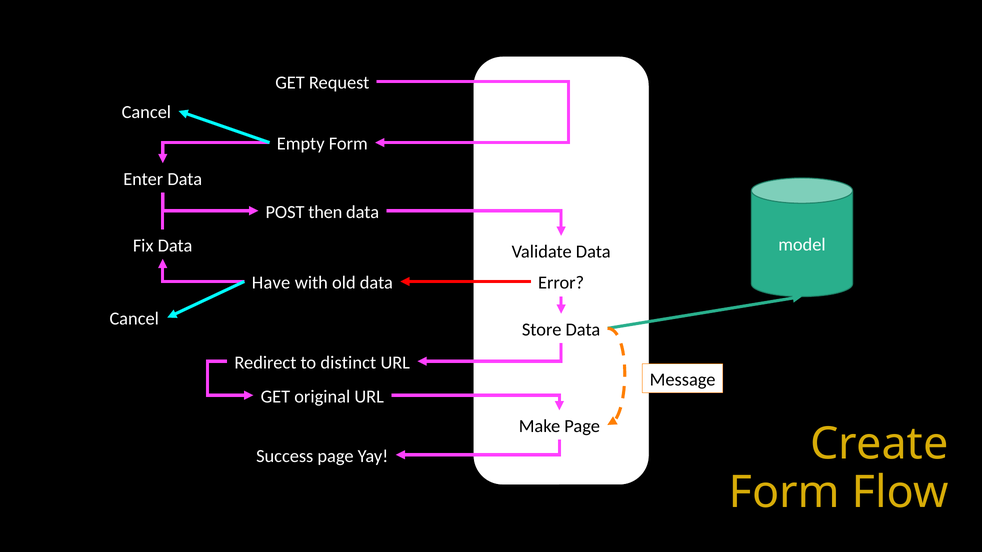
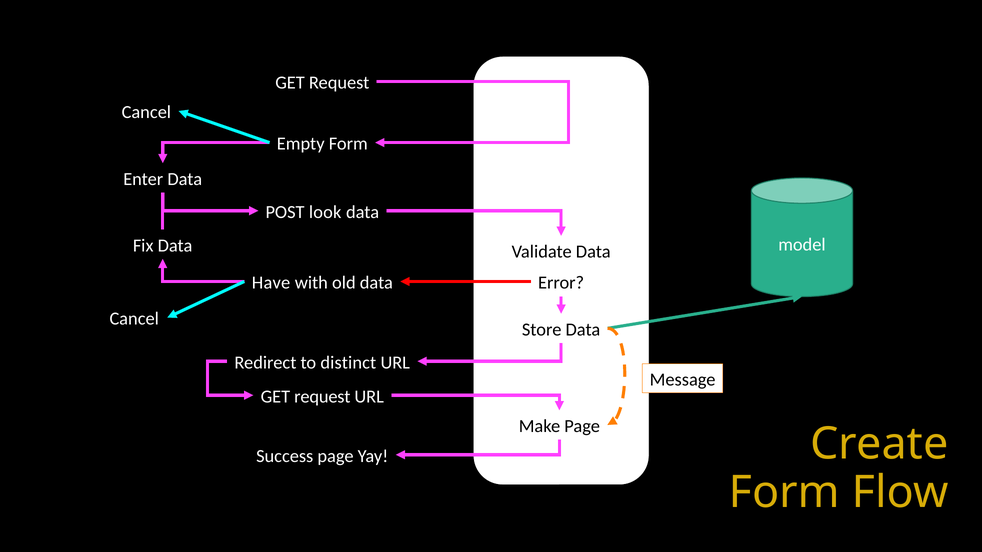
then: then -> look (325, 212)
original: original -> request (322, 397)
